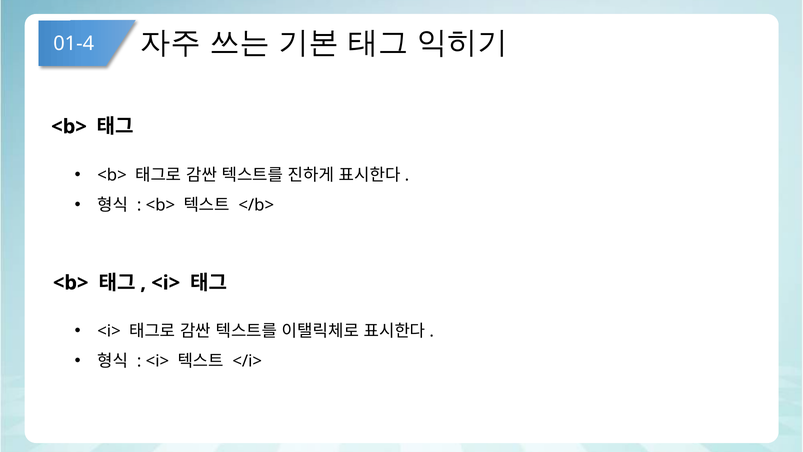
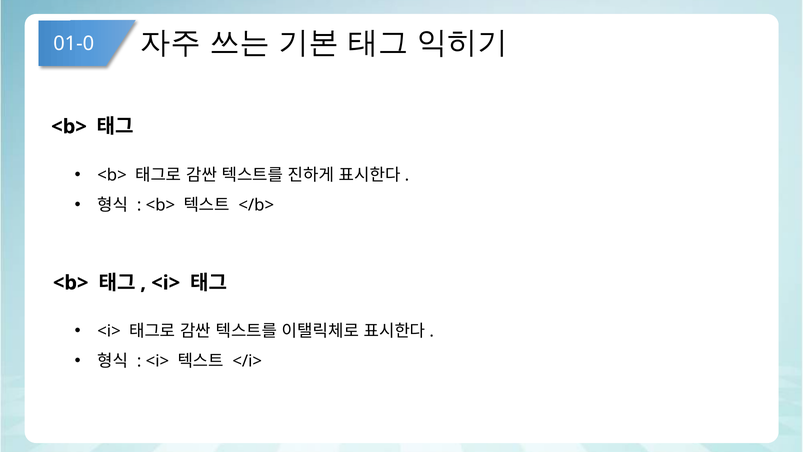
01-4: 01-4 -> 01-0 (74, 43)
